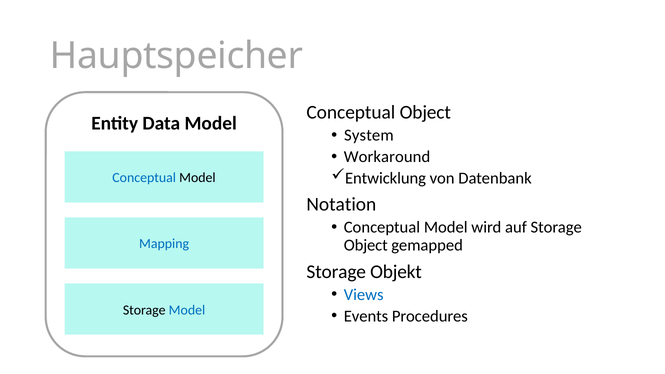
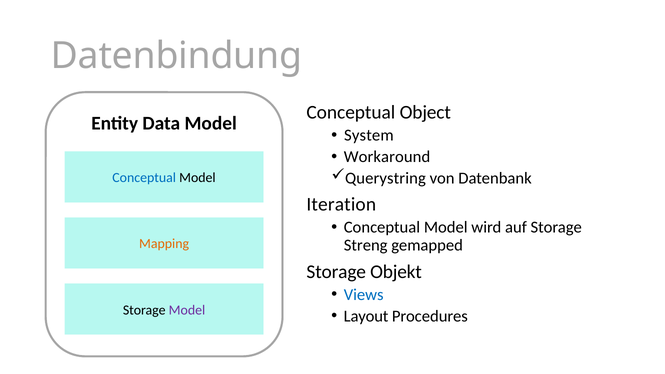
Hauptspeicher: Hauptspeicher -> Datenbindung (176, 56)
Entwicklung: Entwicklung -> Querystring (385, 178)
Notation: Notation -> Iteration (341, 205)
Mapping colour: blue -> orange (164, 244)
Object: Object -> Streng (366, 245)
Model colour: blue -> purple (187, 310)
Events: Events -> Layout (366, 316)
